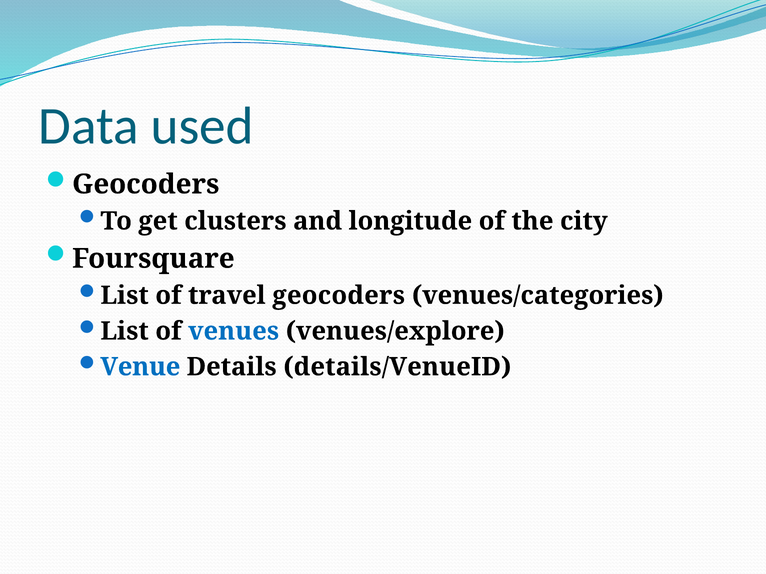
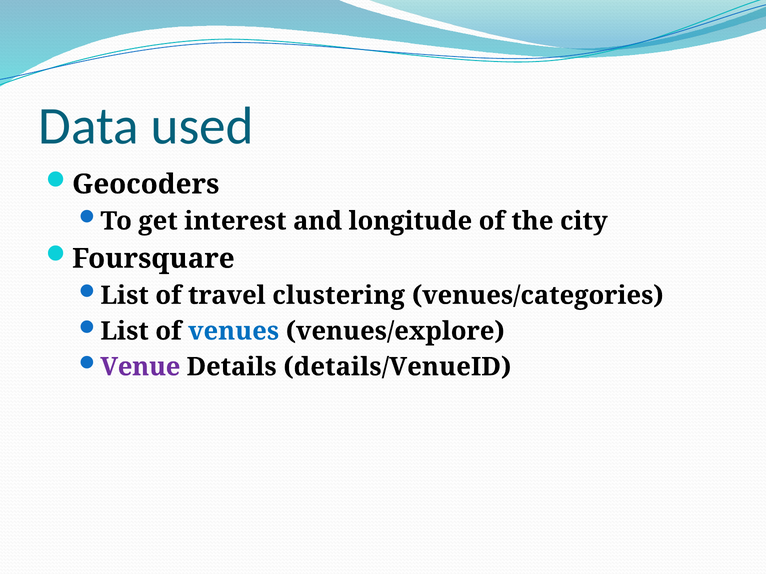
clusters: clusters -> interest (235, 221)
travel geocoders: geocoders -> clustering (339, 296)
Venue colour: blue -> purple (140, 367)
